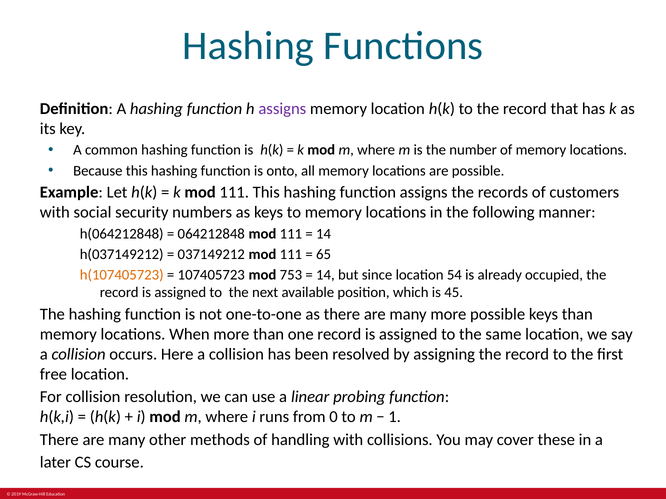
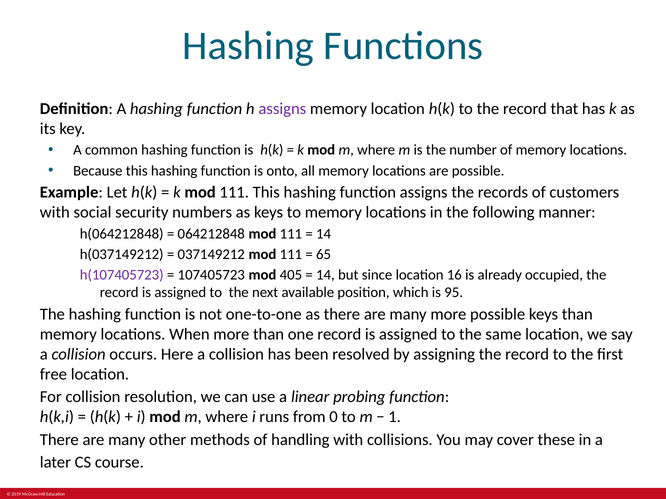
h(107405723 colour: orange -> purple (122, 275)
753: 753 -> 405 (291, 275)
54: 54 -> 16 (454, 275)
45: 45 -> 95 (454, 293)
